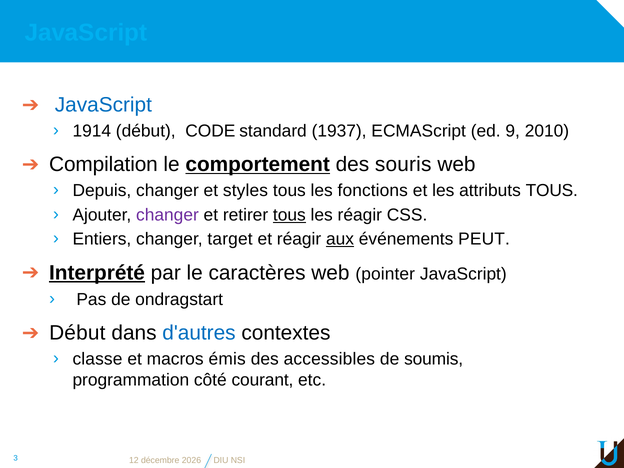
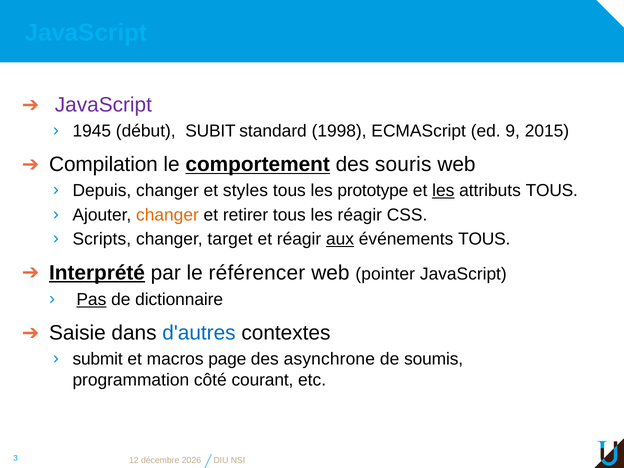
JavaScript colour: blue -> purple (103, 105)
1914: 1914 -> 1945 (92, 131)
CODE: CODE -> SUBIT (210, 131)
1937: 1937 -> 1998 (339, 131)
2010: 2010 -> 2015 (547, 131)
fonctions: fonctions -> prototype (373, 191)
les underline: none -> present (443, 191)
changer colour: purple -> orange (167, 215)
tous underline: present -> none (289, 215)
Entiers: Entiers -> Scripts (102, 239)
événements PEUT: PEUT -> TOUS (484, 239)
caractères: caractères -> référencer (257, 273)
Pas underline: none -> present (91, 300)
ondragstart: ondragstart -> dictionnaire (179, 300)
Début: Début -> Saisie (77, 333)
classe: classe -> submit (98, 359)
émis: émis -> page (227, 359)
accessibles: accessibles -> asynchrone (329, 359)
